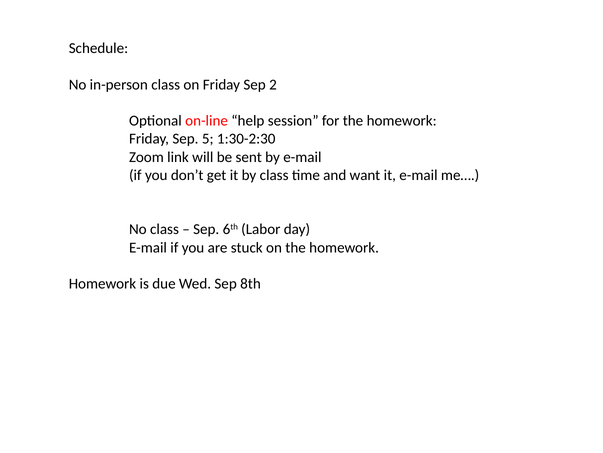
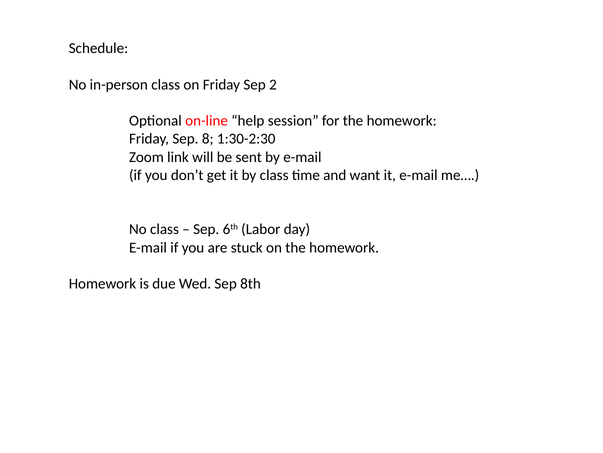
5: 5 -> 8 (208, 139)
